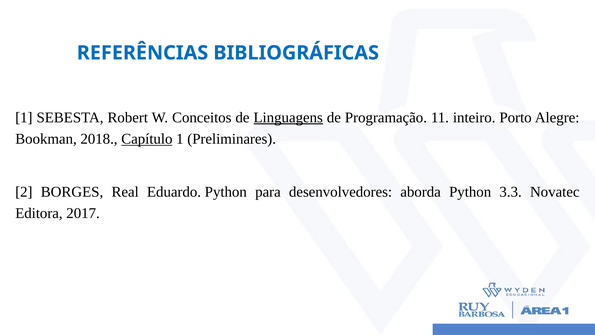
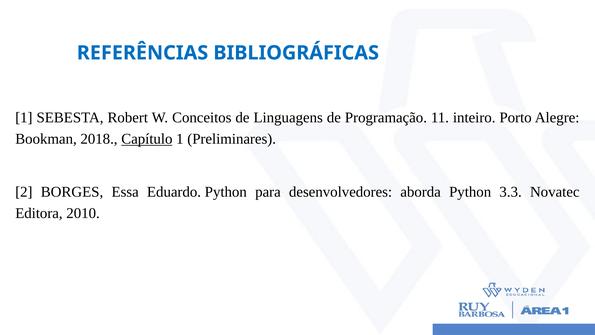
Linguagens underline: present -> none (288, 117)
Real: Real -> Essa (125, 192)
2017: 2017 -> 2010 (83, 213)
